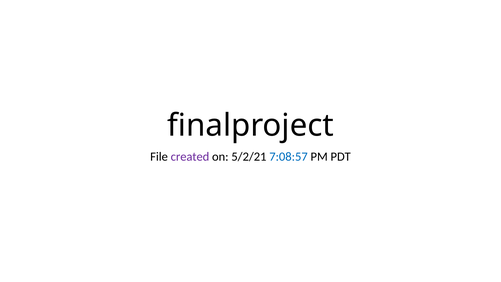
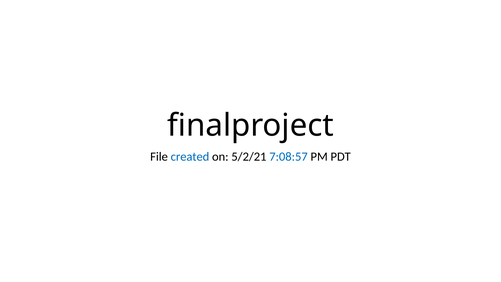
created colour: purple -> blue (190, 157)
